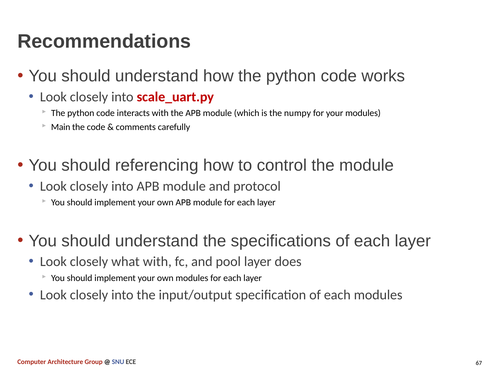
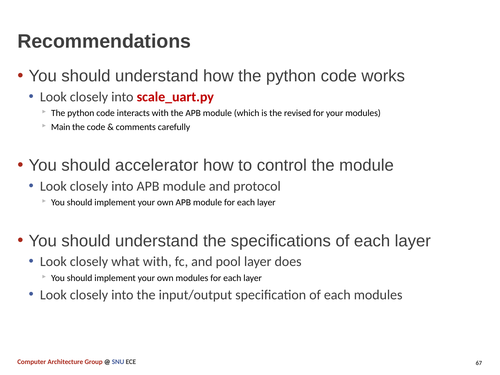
numpy: numpy -> revised (298, 113)
referencing: referencing -> accelerator (157, 165)
